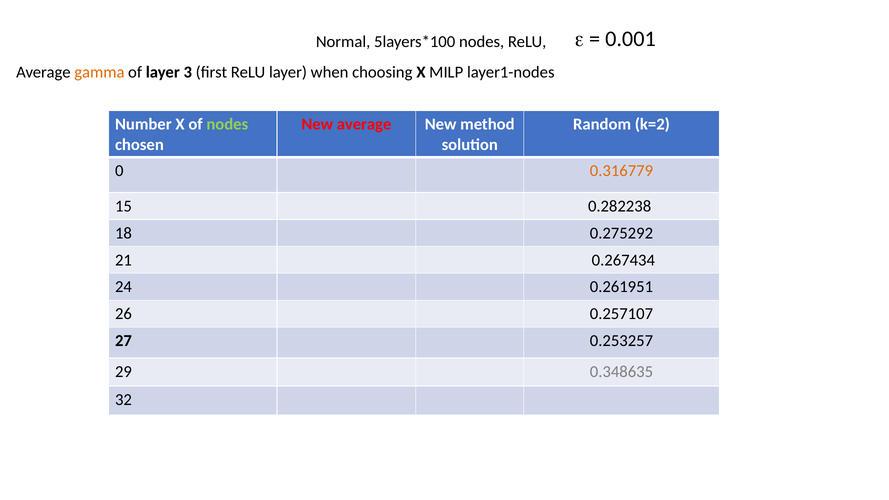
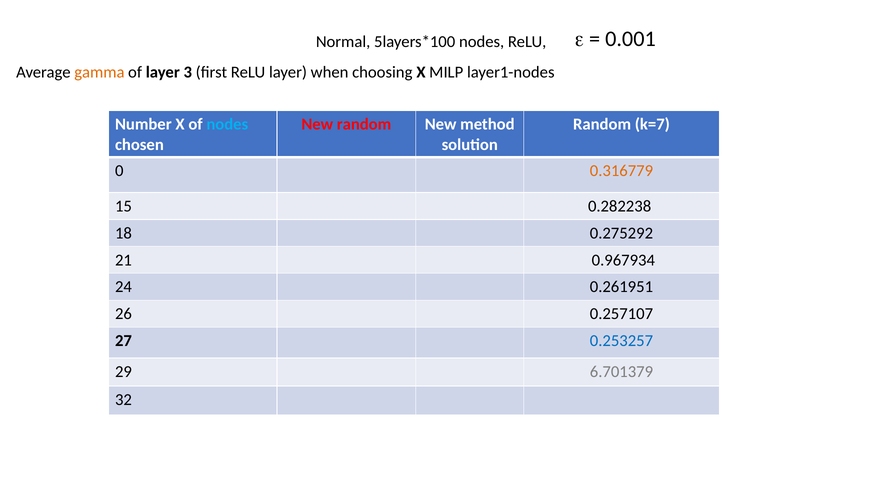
nodes colour: light green -> light blue (227, 124)
New average: average -> random (364, 124)
k=2: k=2 -> k=7 (652, 124)
0.267434: 0.267434 -> 0.967934 (623, 260)
0.253257 colour: black -> blue (621, 341)
0.348635: 0.348635 -> 6.701379 (621, 372)
